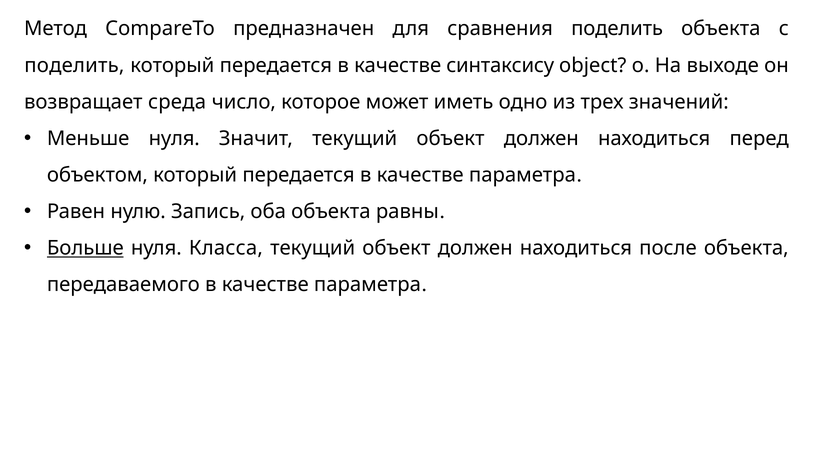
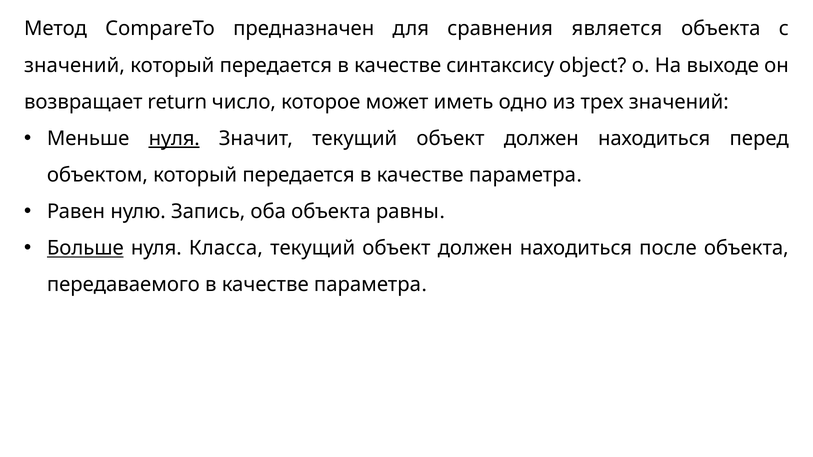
сравнения поделить: поделить -> является (617, 29)
поделить: поделить -> значений (74, 65)
среда: среда -> return (177, 102)
нуля underline: none -> present (174, 139)
